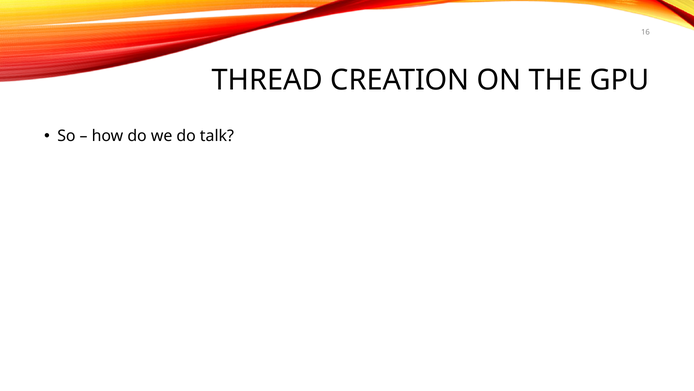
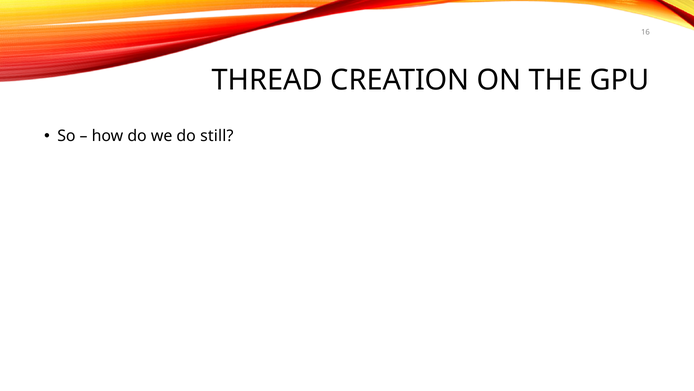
talk: talk -> still (217, 136)
